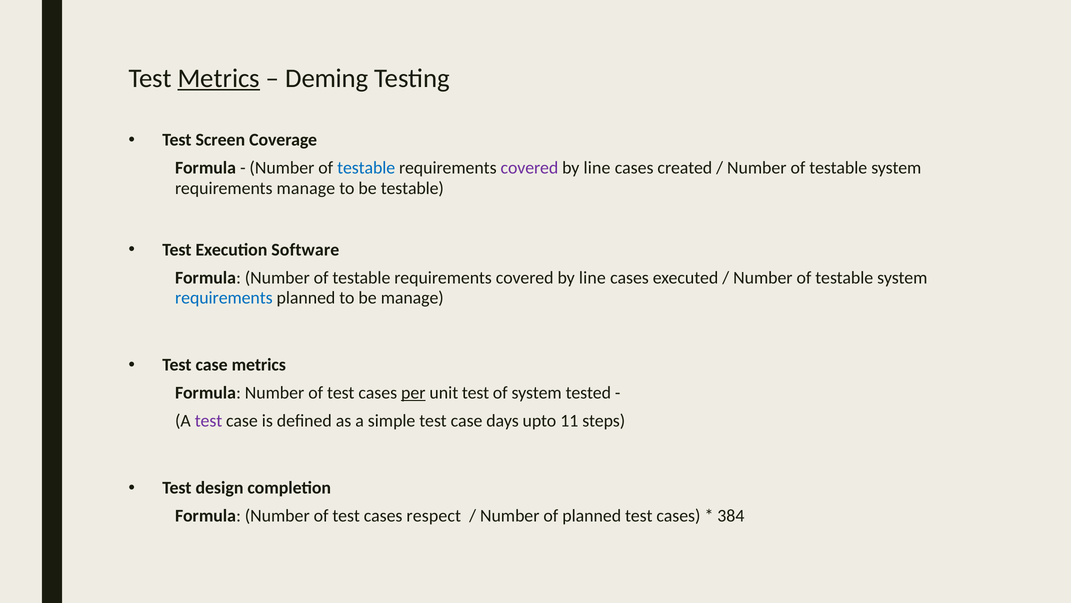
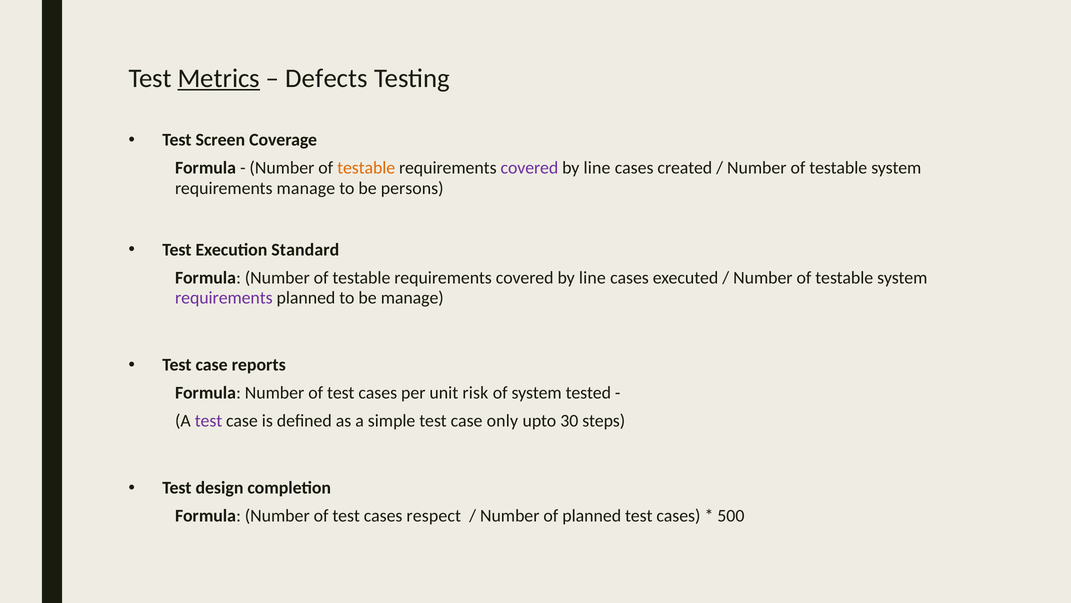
Deming: Deming -> Defects (327, 78)
testable colour: blue -> orange (366, 168)
be testable: testable -> persons (412, 188)
Software: Software -> Standard (305, 249)
requirements colour: blue -> purple (224, 297)
case metrics: metrics -> reports (259, 365)
per underline: present -> none (413, 392)
unit test: test -> risk (475, 392)
days: days -> only (502, 420)
11: 11 -> 30 (569, 420)
384: 384 -> 500 (731, 515)
